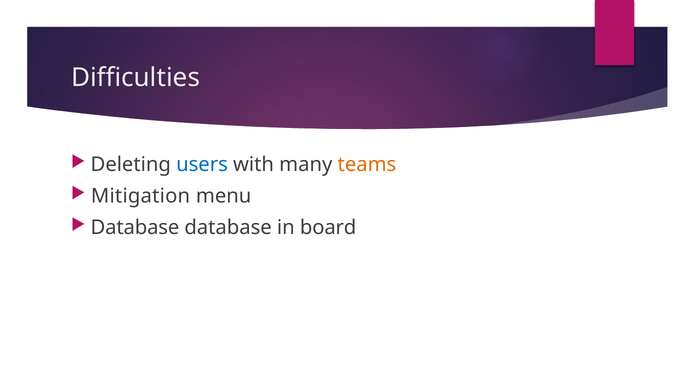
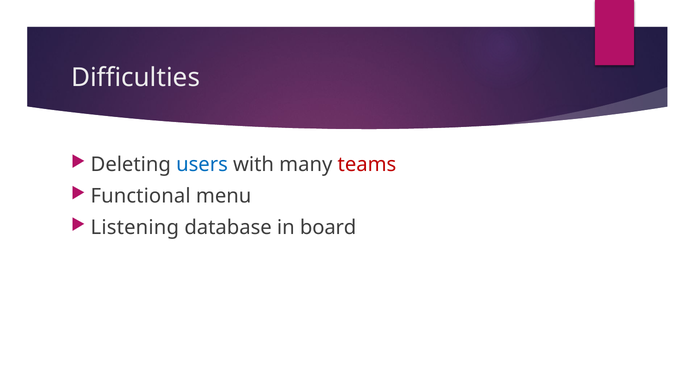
teams colour: orange -> red (367, 165)
Mitigation: Mitigation -> Functional (141, 196)
Database: Database -> Listening (135, 228)
